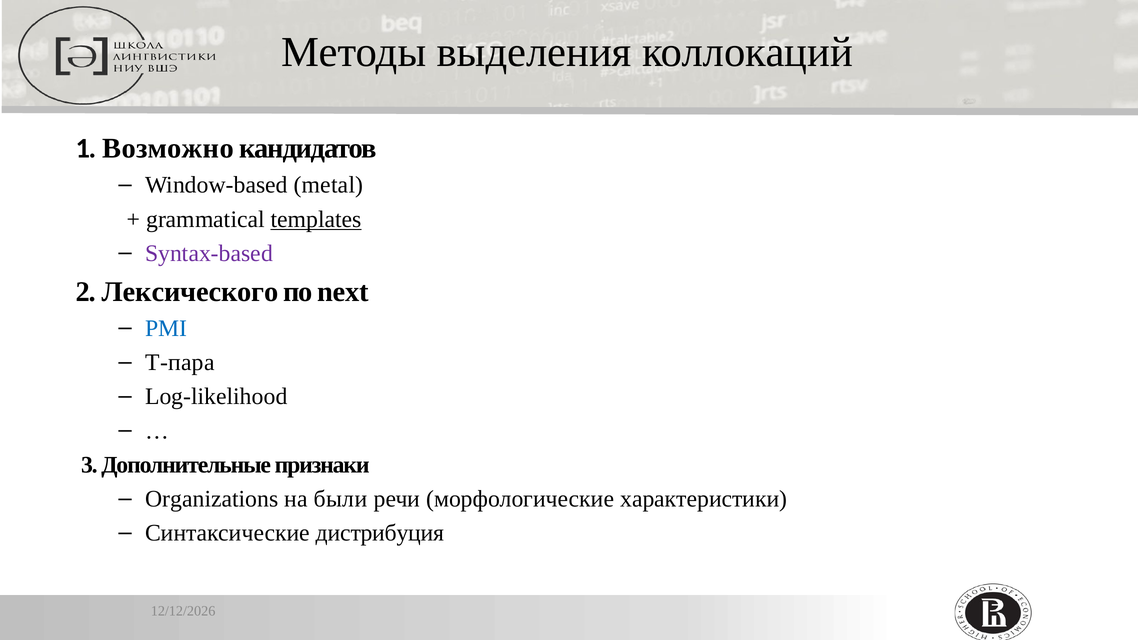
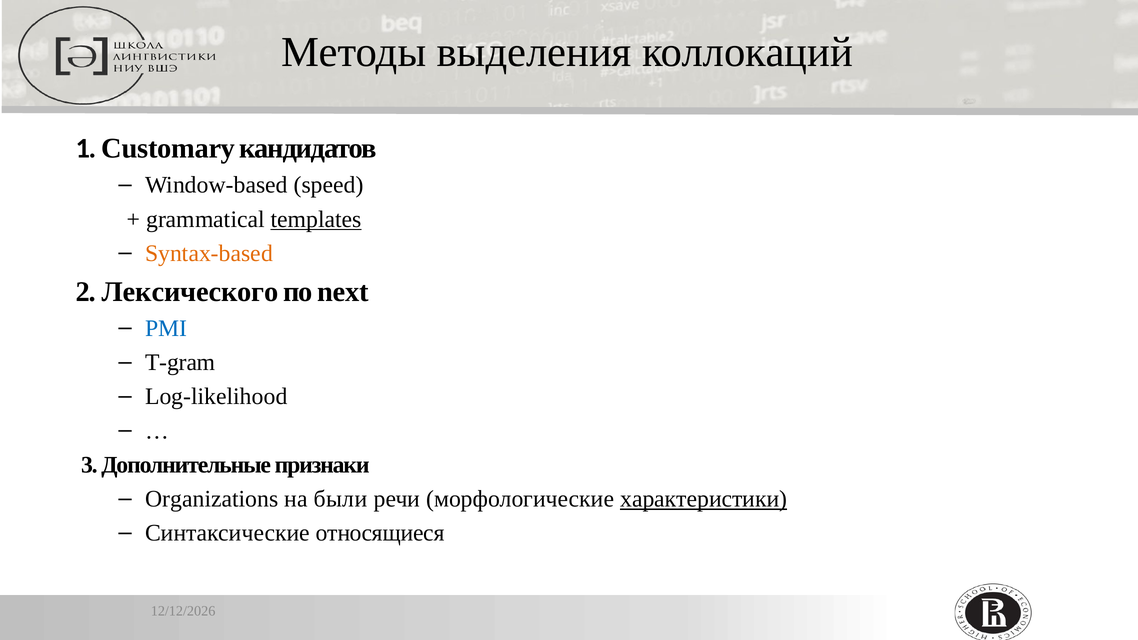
Возможно: Возможно -> Customary (168, 149)
metal: metal -> speed (329, 185)
Syntax-based colour: purple -> orange (209, 253)
T-пара: T-пара -> T-gram (180, 363)
характеристики underline: none -> present (704, 499)
дистрибуция: дистрибуция -> относящиеся (380, 533)
